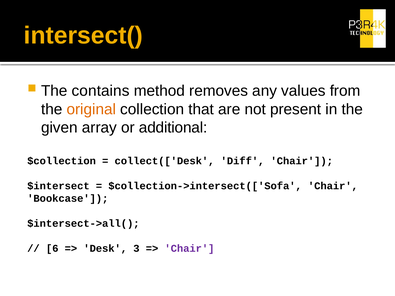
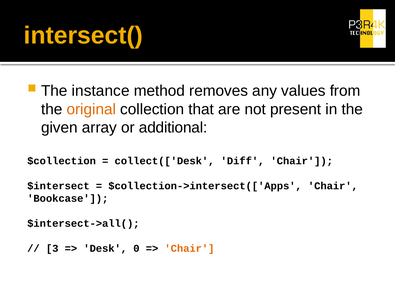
contains: contains -> instance (101, 91)
$collection->intersect(['Sofa: $collection->intersect(['Sofa -> $collection->intersect(['Apps (205, 186)
6: 6 -> 3 (52, 249)
3: 3 -> 0 (136, 249)
Chair colour: purple -> orange (189, 249)
